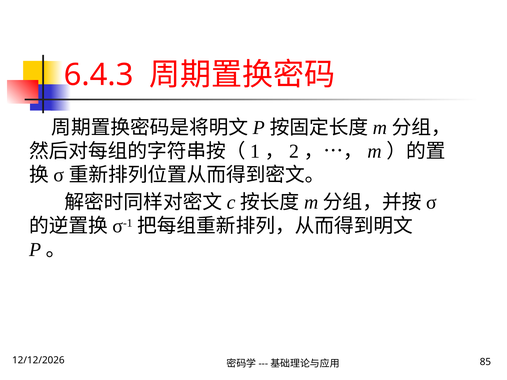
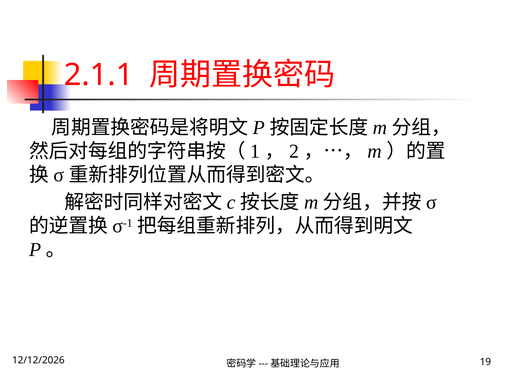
6.4.3: 6.4.3 -> 2.1.1 (99, 75)
85: 85 -> 19 (485, 362)
